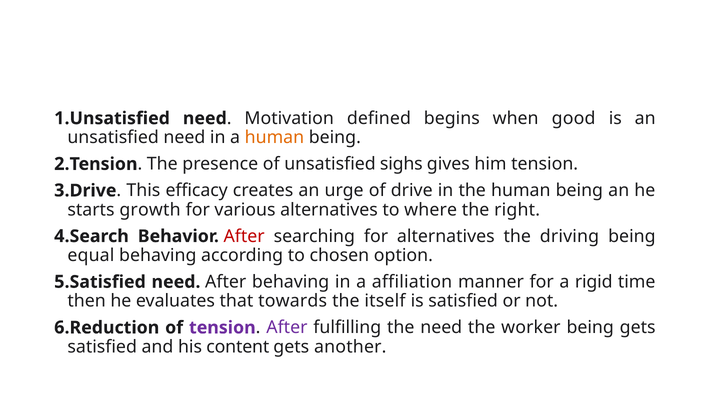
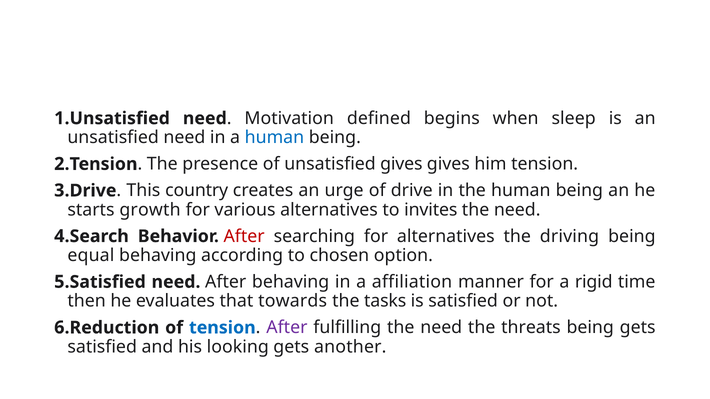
good: good -> sleep (574, 118)
human colour: orange -> blue (274, 138)
unsatisfied sighs: sighs -> gives (401, 164)
efficacy: efficacy -> country (197, 191)
where: where -> invites (431, 210)
right: right -> need (517, 210)
itself: itself -> tasks (385, 301)
tension colour: purple -> blue (222, 328)
worker: worker -> threats (531, 328)
content: content -> looking (238, 347)
